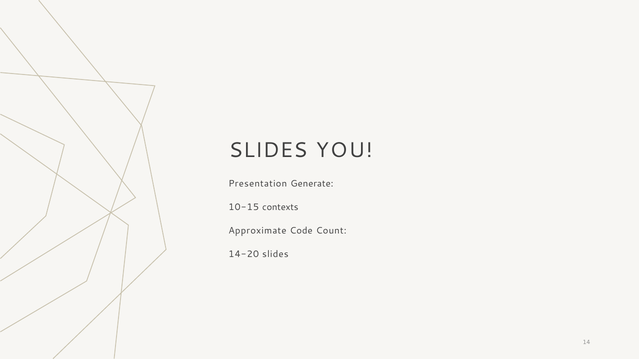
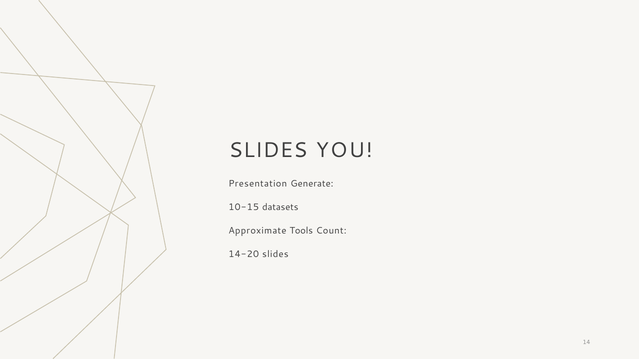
contexts: contexts -> datasets (280, 207)
Code: Code -> Tools (301, 231)
